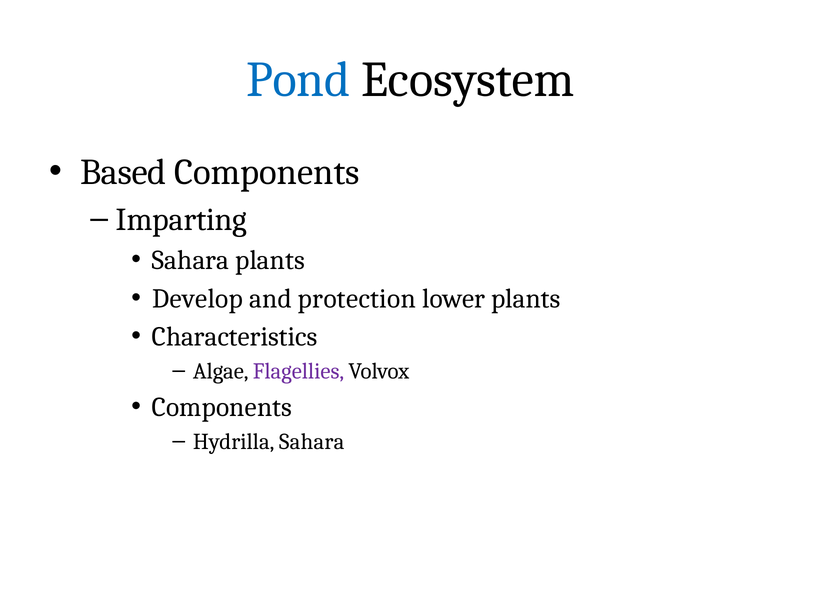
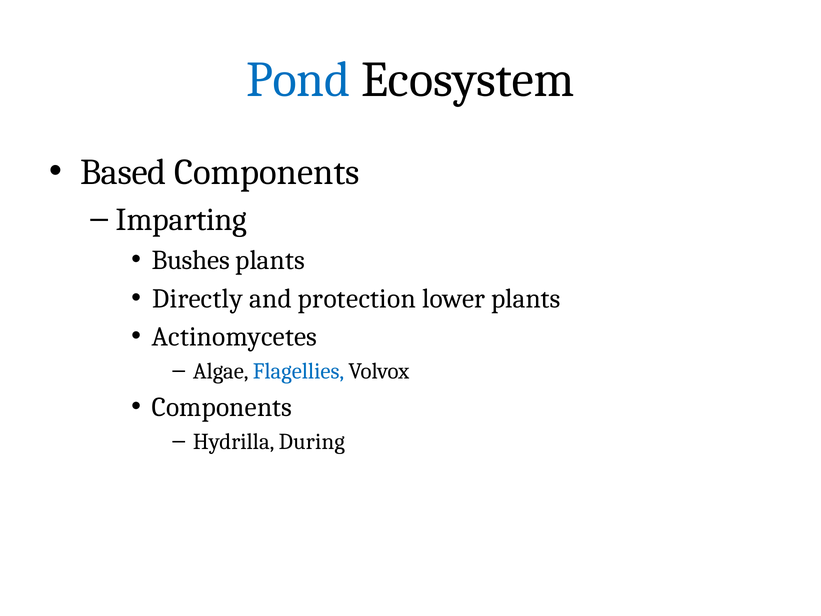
Sahara: Sahara -> Bushes (191, 260)
Develop: Develop -> Directly (198, 298)
Characteristics: Characteristics -> Actinomycetes (235, 337)
Flagellies colour: purple -> blue (298, 371)
Hydrilla Sahara: Sahara -> During (312, 441)
